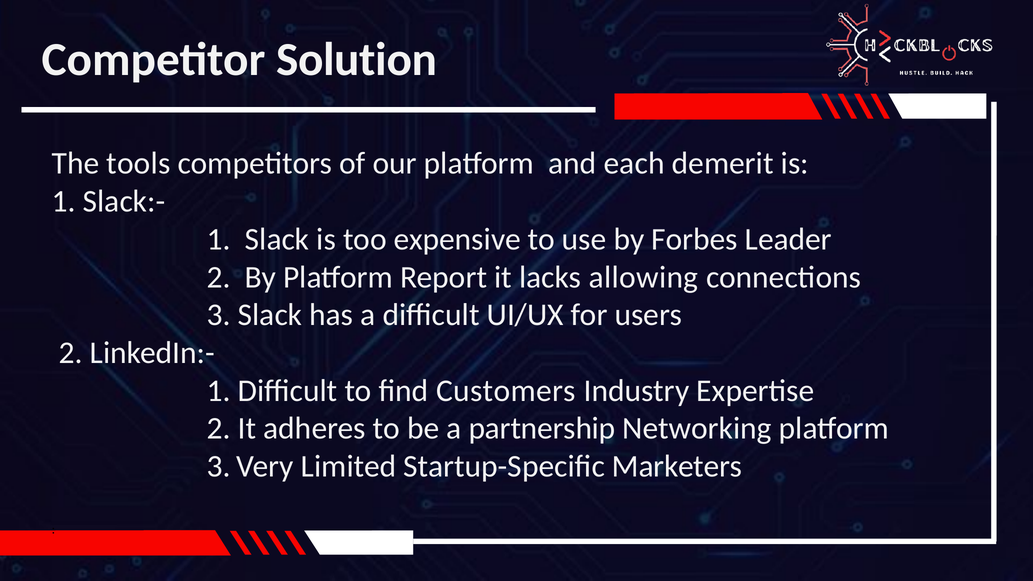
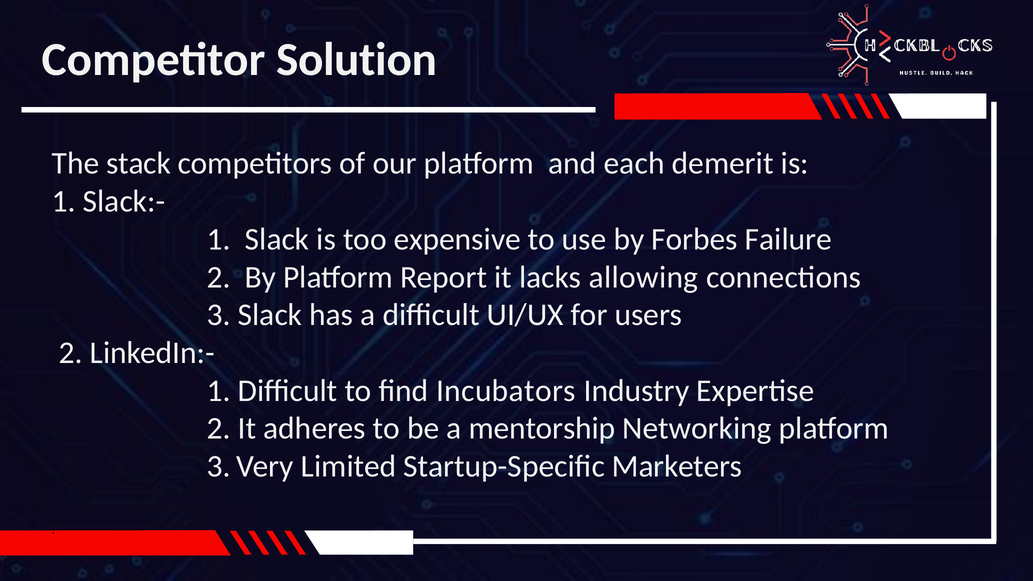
tools: tools -> stack (139, 164)
Leader: Leader -> Failure (788, 239)
Customers: Customers -> Incubators (506, 391)
partnership: partnership -> mentorship (542, 429)
